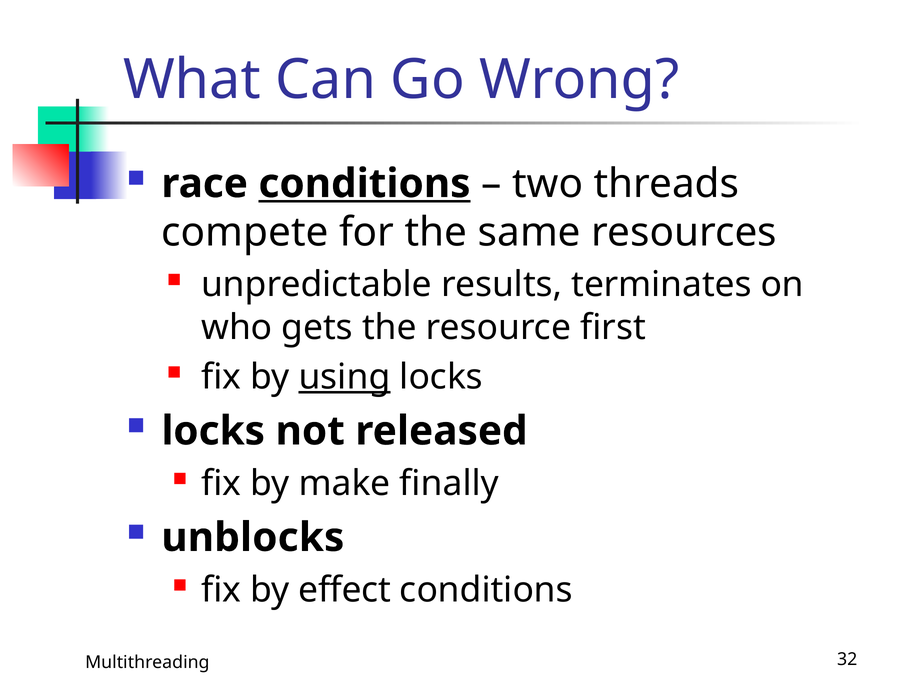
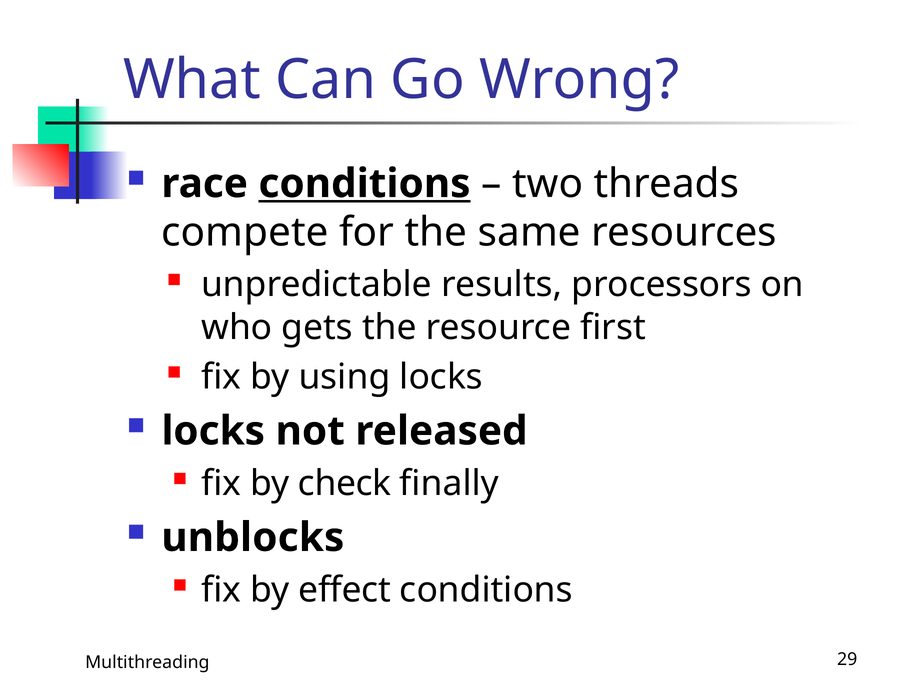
terminates: terminates -> processors (662, 285)
using underline: present -> none (344, 377)
make: make -> check (345, 483)
32: 32 -> 29 (847, 660)
